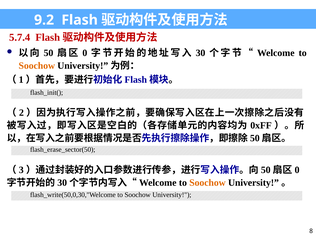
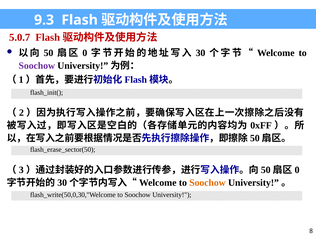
9.2: 9.2 -> 9.3 (44, 20)
5.7.4: 5.7.4 -> 5.0.7 (20, 38)
Soochow colour: orange -> purple (37, 66)
